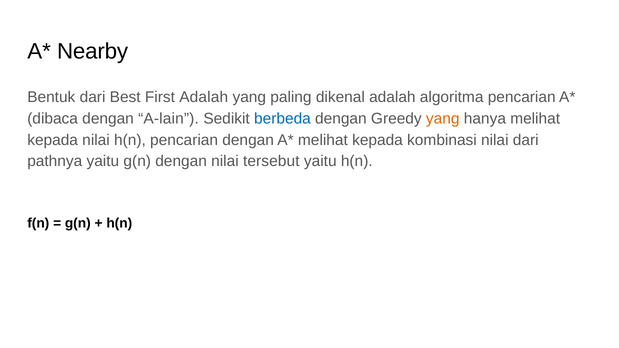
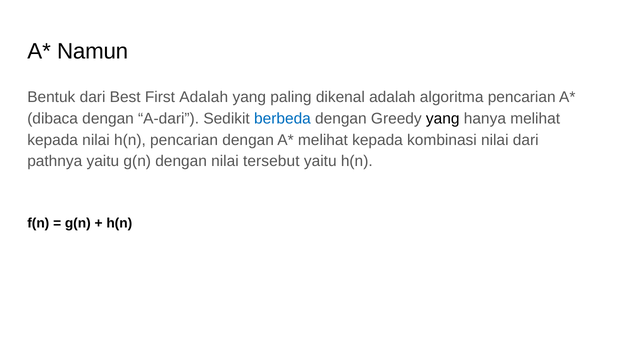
Nearby: Nearby -> Namun (93, 51)
A-lain: A-lain -> A-dari (169, 119)
yang colour: orange -> black (443, 119)
